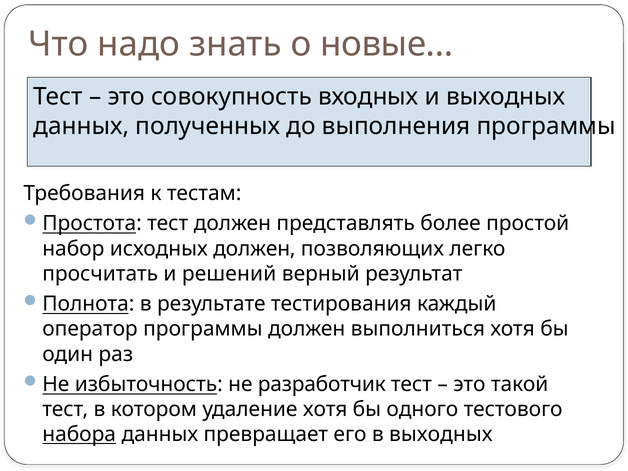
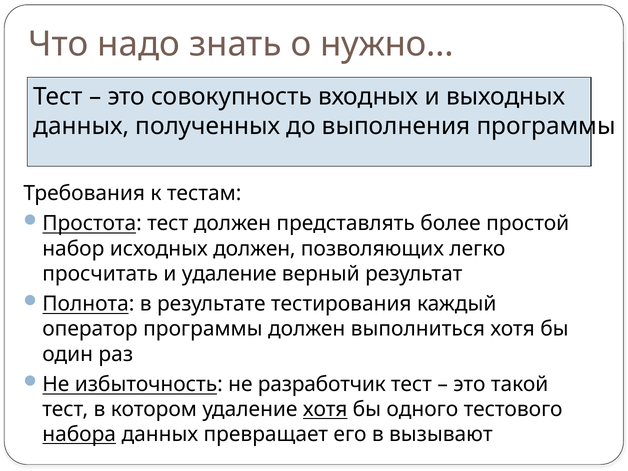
новые…: новые… -> нужно… (387, 44)
и решений: решений -> удаление (229, 274)
хотя underline: none -> present (325, 409)
в выходных: выходных -> вызывают (441, 435)
